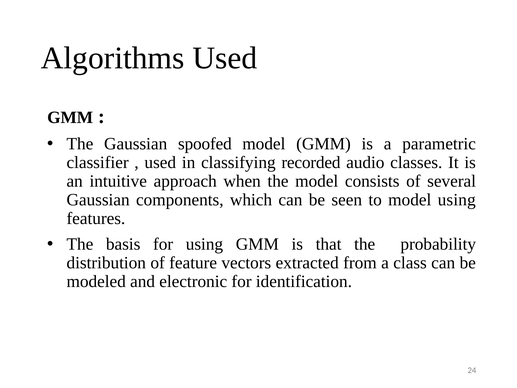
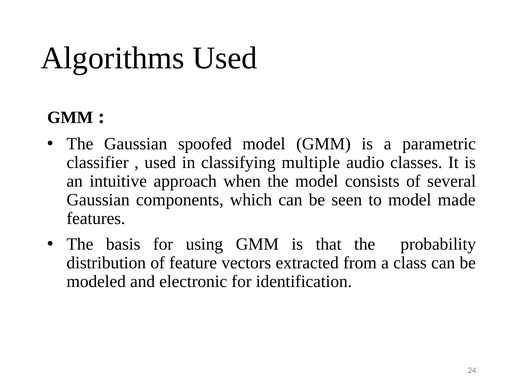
recorded: recorded -> multiple (311, 162)
model using: using -> made (457, 200)
